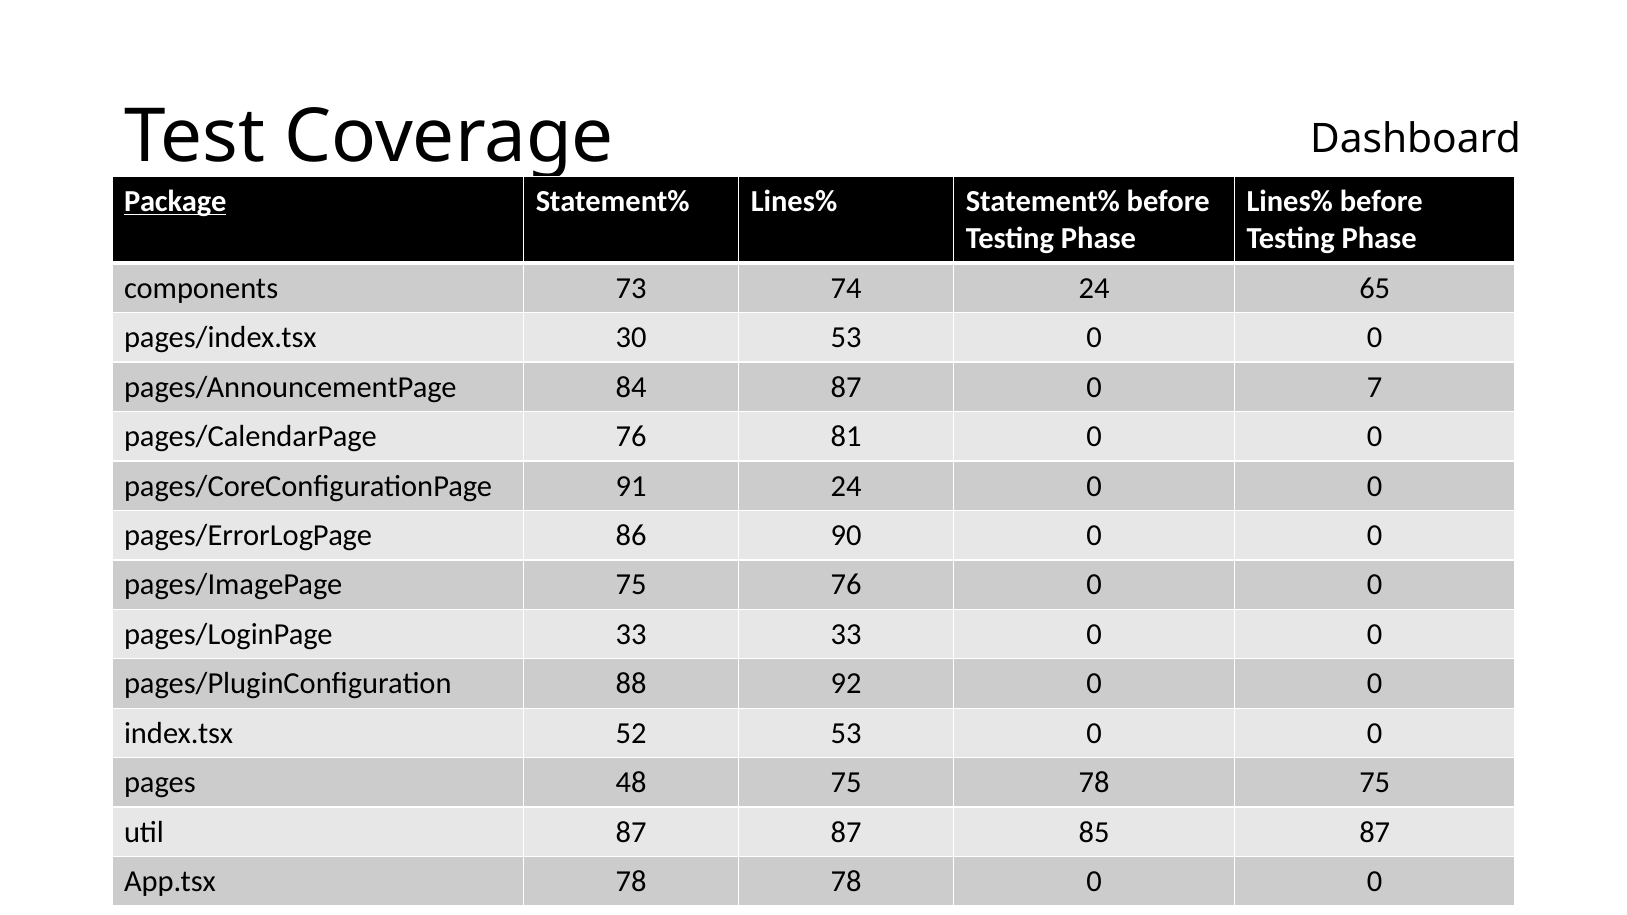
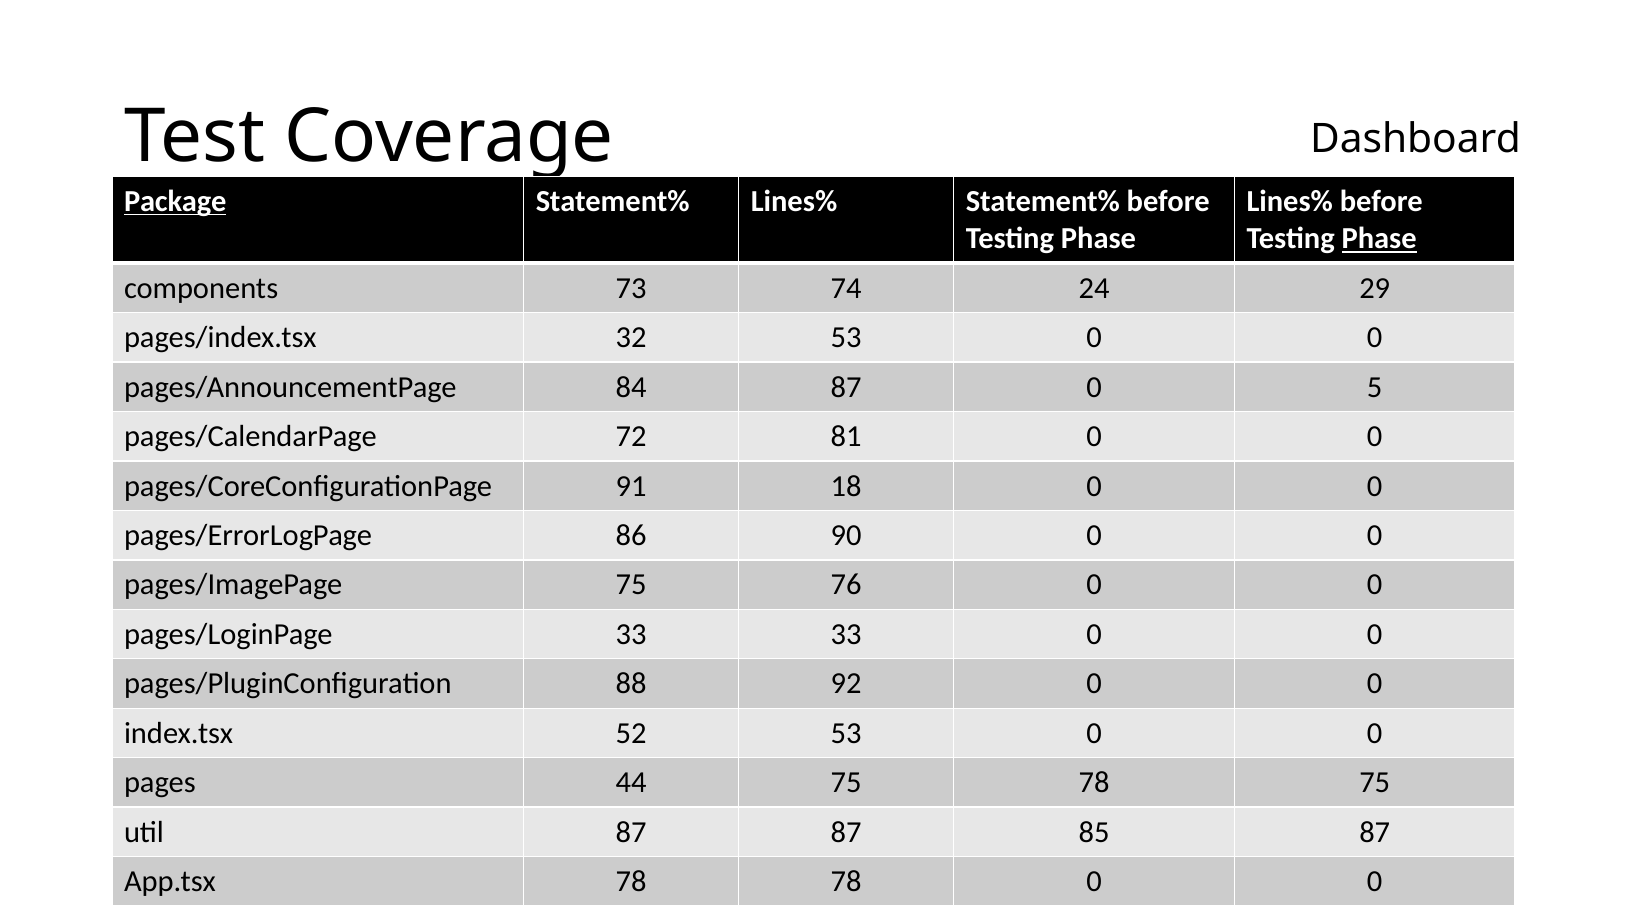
Phase underline: none -> present (1379, 239)
65: 65 -> 29 (1375, 288)
30: 30 -> 32 (631, 338)
7: 7 -> 5 (1375, 387)
pages/CalendarPage 76: 76 -> 72 (631, 437)
91 24: 24 -> 18 (846, 486)
48: 48 -> 44 (631, 783)
